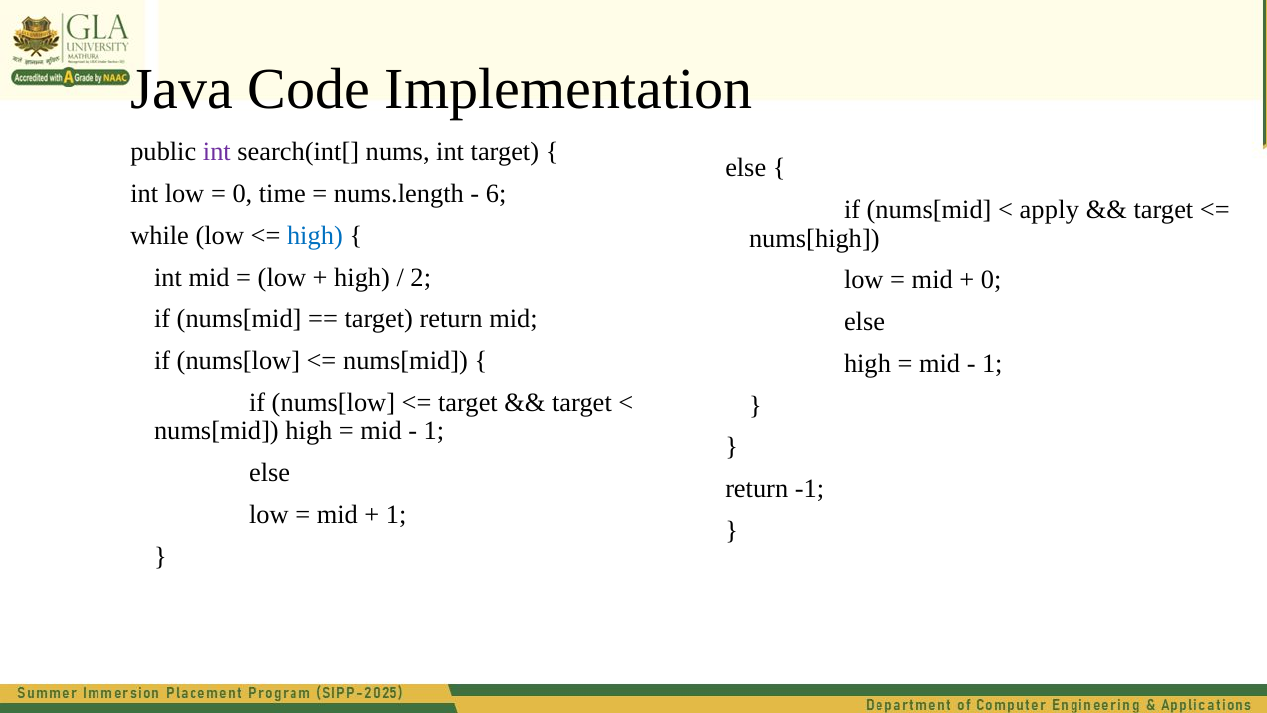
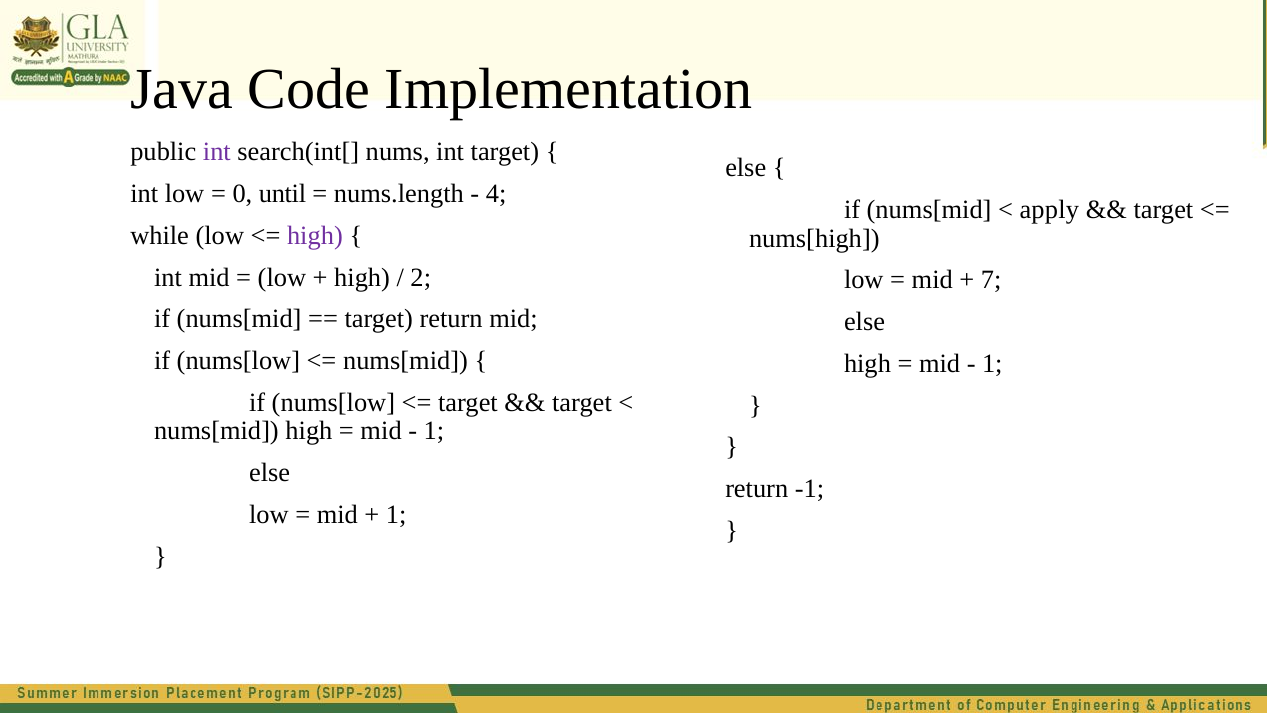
time: time -> until (282, 194)
6: 6 -> 4 (496, 194)
high colour: blue -> purple (315, 236)
0: 0 -> 7 (991, 280)
